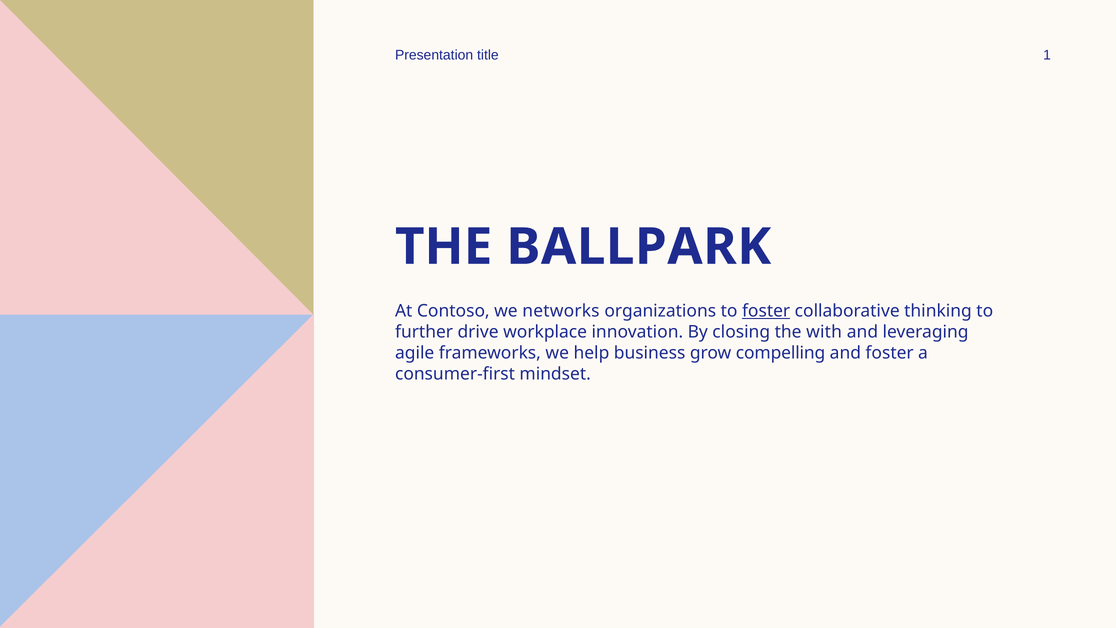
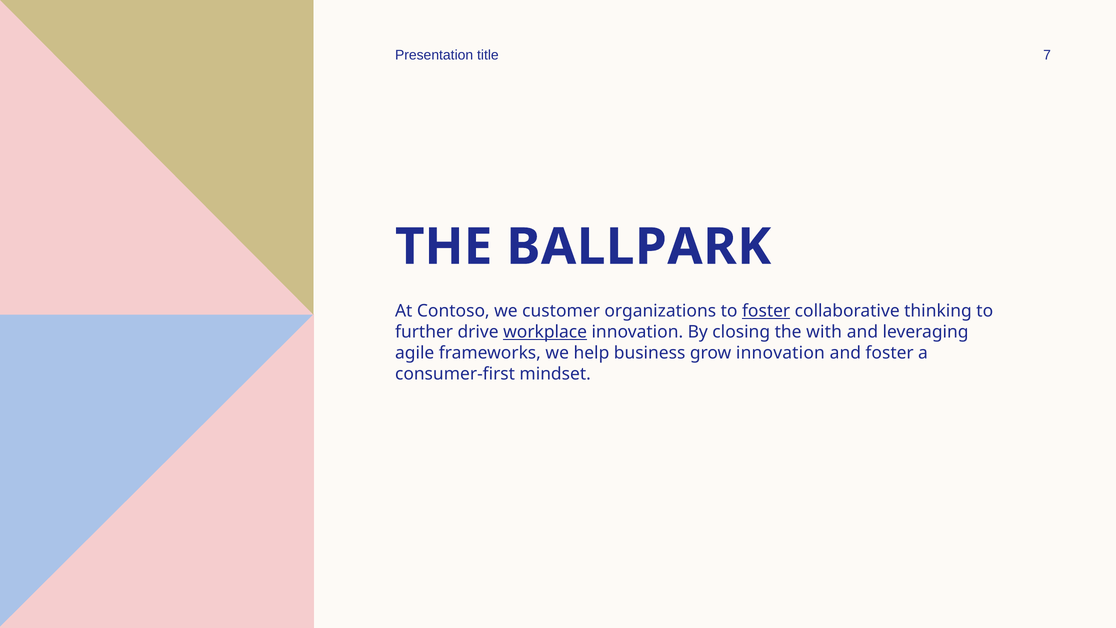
1: 1 -> 7 (1047, 55)
networks: networks -> customer (561, 311)
workplace underline: none -> present (545, 332)
grow compelling: compelling -> innovation (780, 353)
